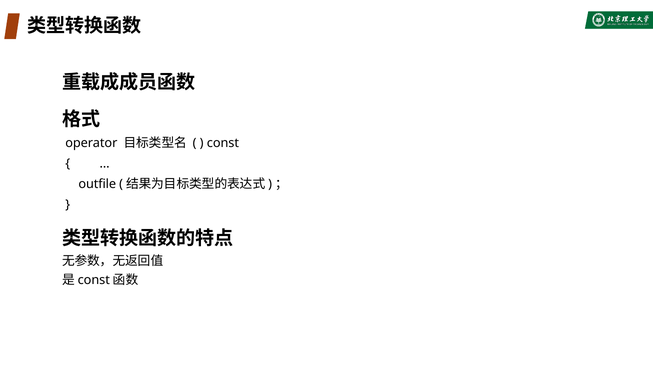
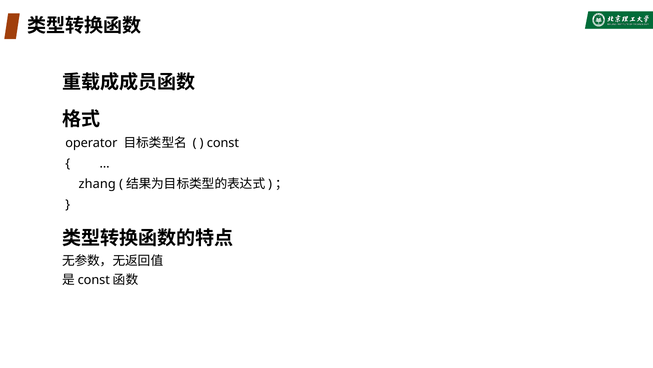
outfile: outfile -> zhang (97, 184)
